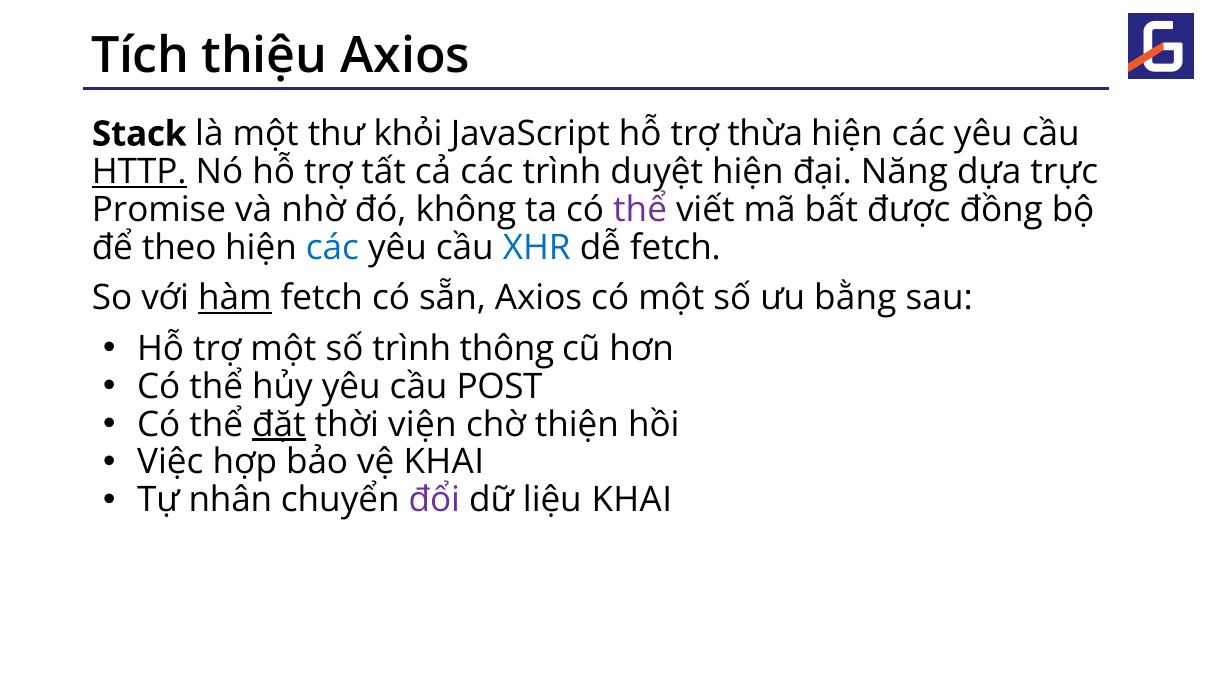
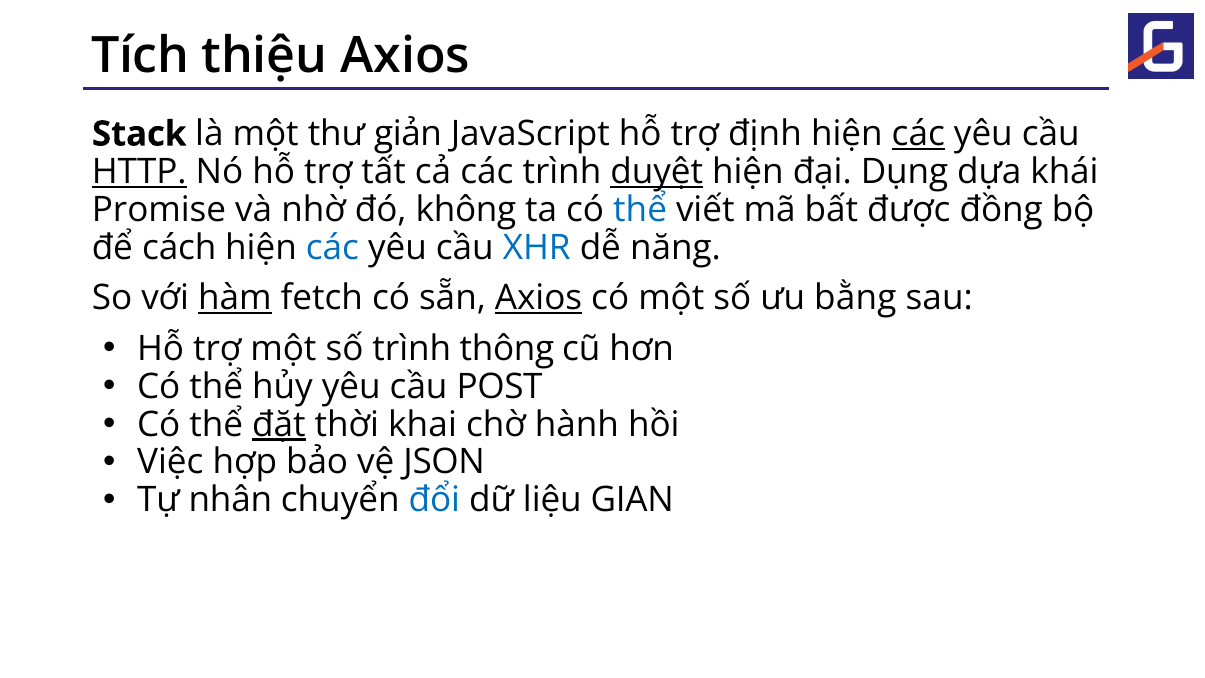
khỏi: khỏi -> giản (408, 134)
thừa: thừa -> định (765, 134)
các underline: none -> present (918, 134)
duyệt underline: none -> present (657, 172)
Năng: Năng -> Dụng (904, 172)
trực: trực -> khái (1064, 172)
thể colour: purple -> blue (640, 210)
theo: theo -> cách (179, 248)
dễ fetch: fetch -> năng (675, 248)
Axios underline: none -> present (539, 298)
viện: viện -> khai (423, 424)
thiện: thiện -> hành (577, 424)
vệ KHAI: KHAI -> JSON (444, 462)
đổi colour: purple -> blue (434, 500)
liệu KHAI: KHAI -> GIAN (632, 500)
